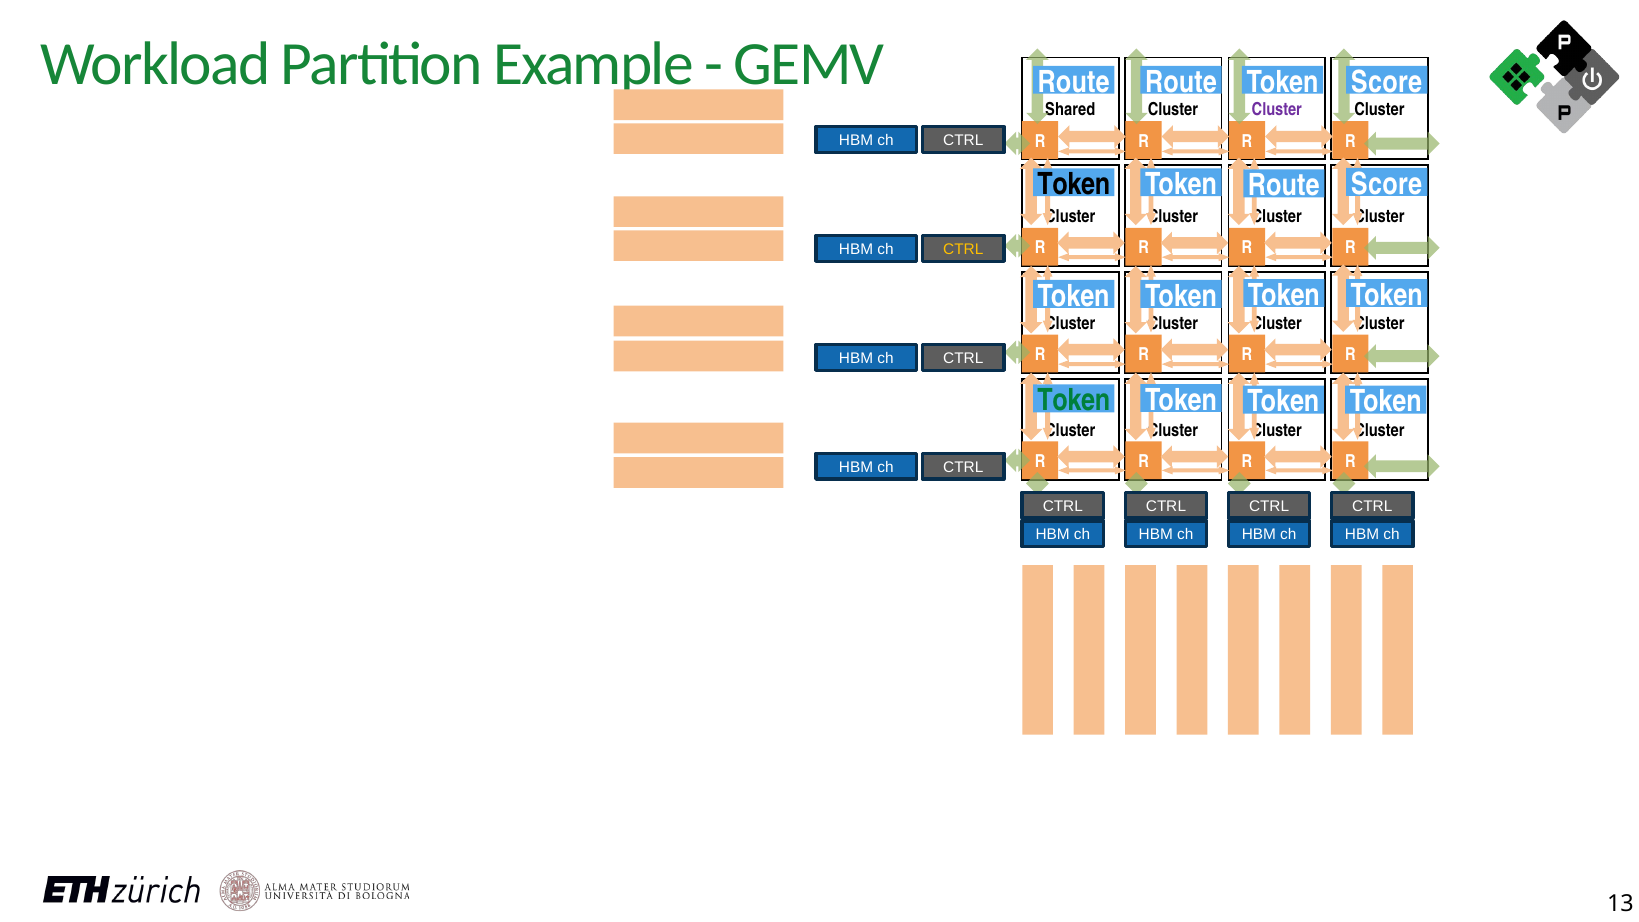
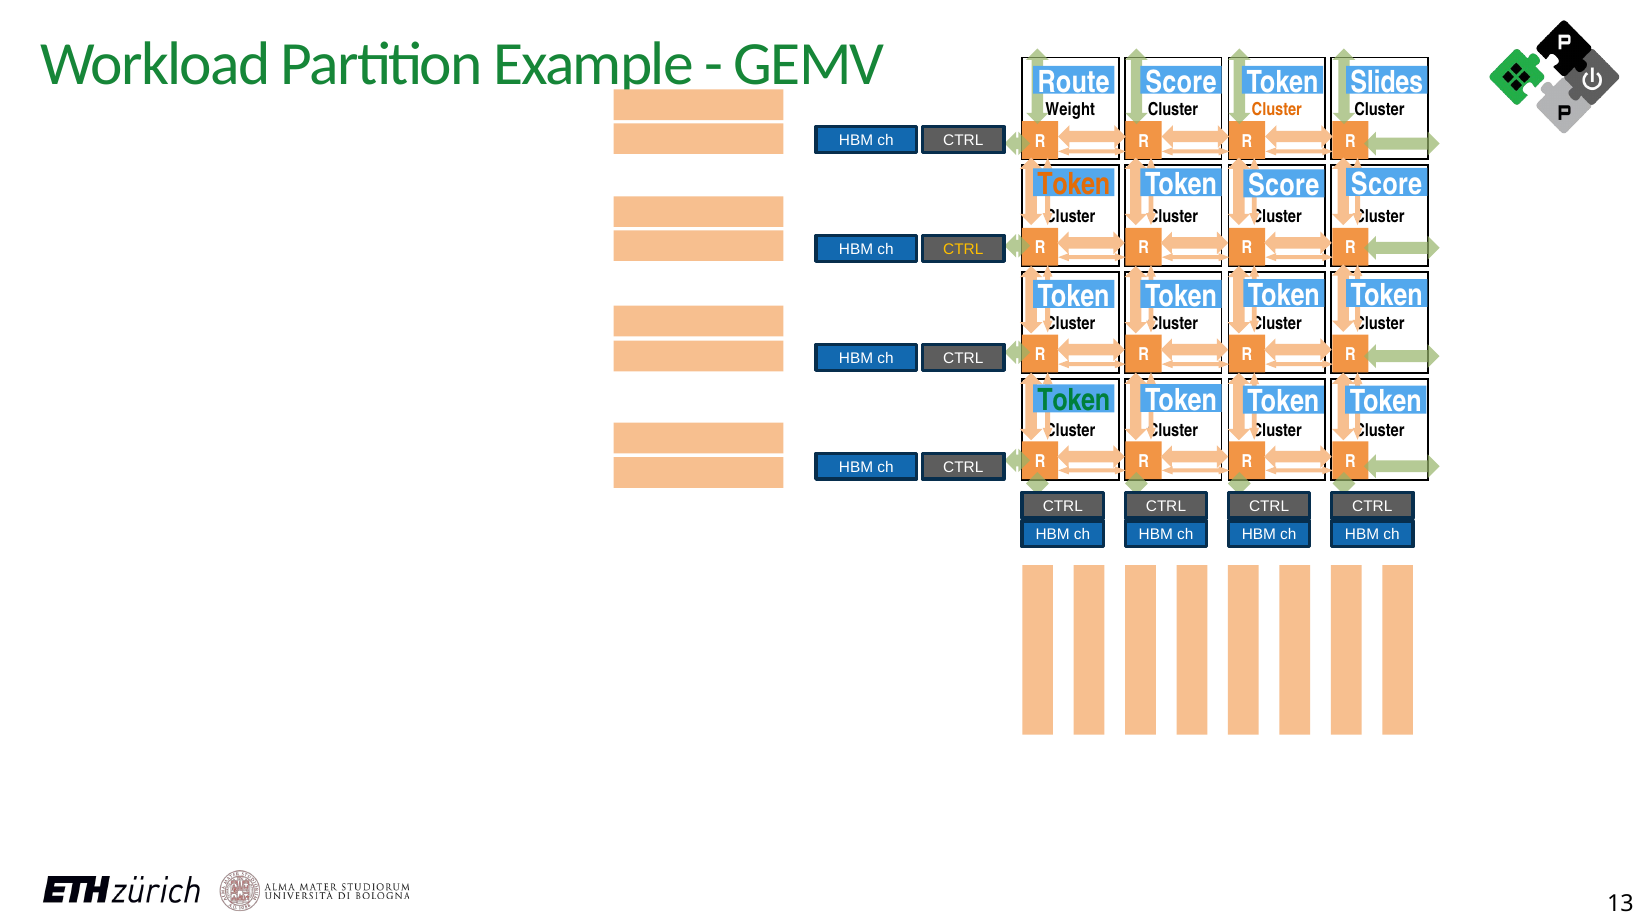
Route: Route -> Score (1181, 82)
Score: Score -> Slides (1387, 82)
Shared: Shared -> Weight (1070, 109)
Cluster colour: purple -> orange (1277, 109)
Token colour: black -> orange (1074, 184)
Route: Route -> Score (1284, 186)
